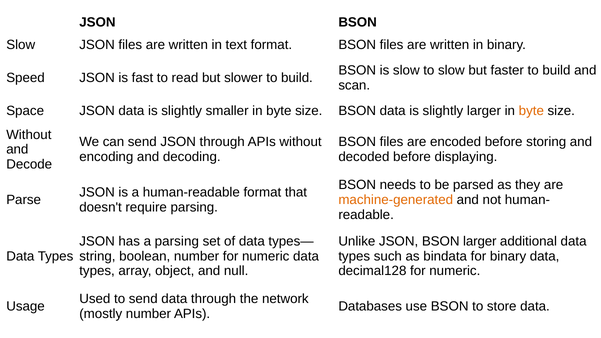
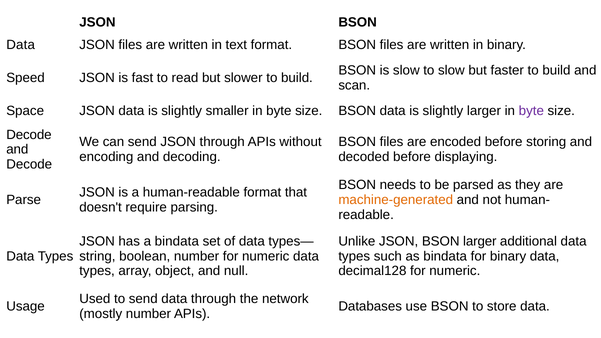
Slow: Slow -> Data (21, 45)
byte colour: orange -> purple (531, 111)
Without: Without -> Decode (29, 135)
a parsing: parsing -> bindata (177, 241)
